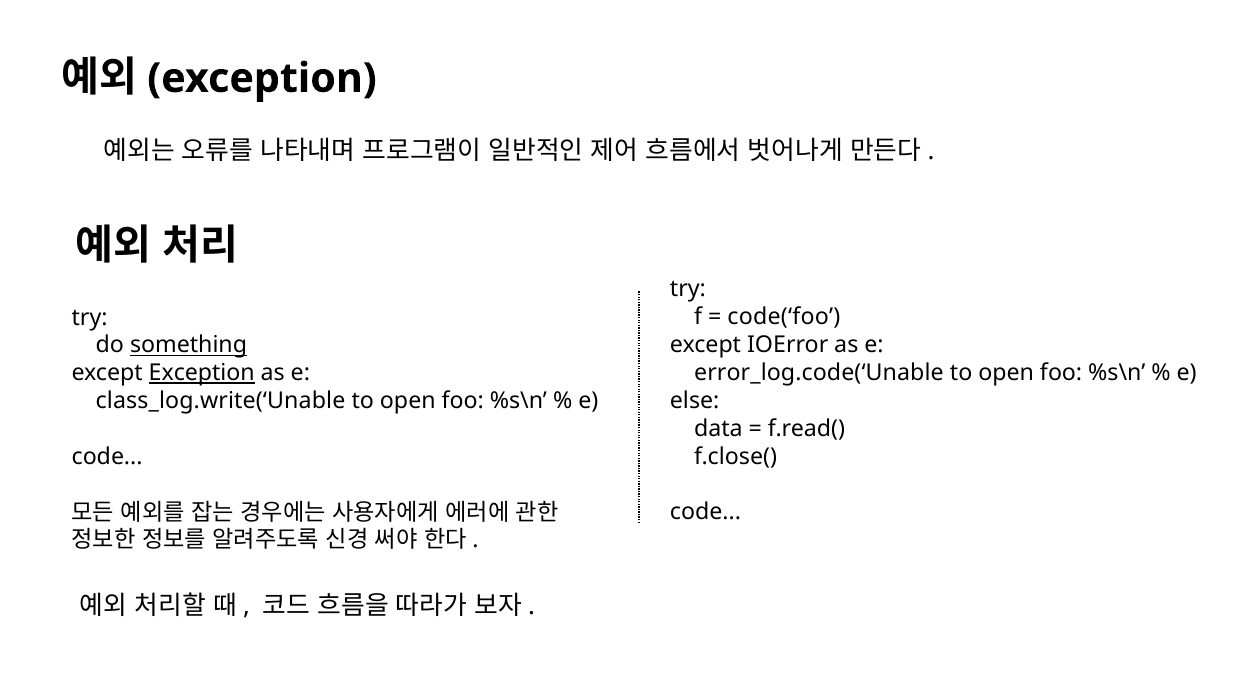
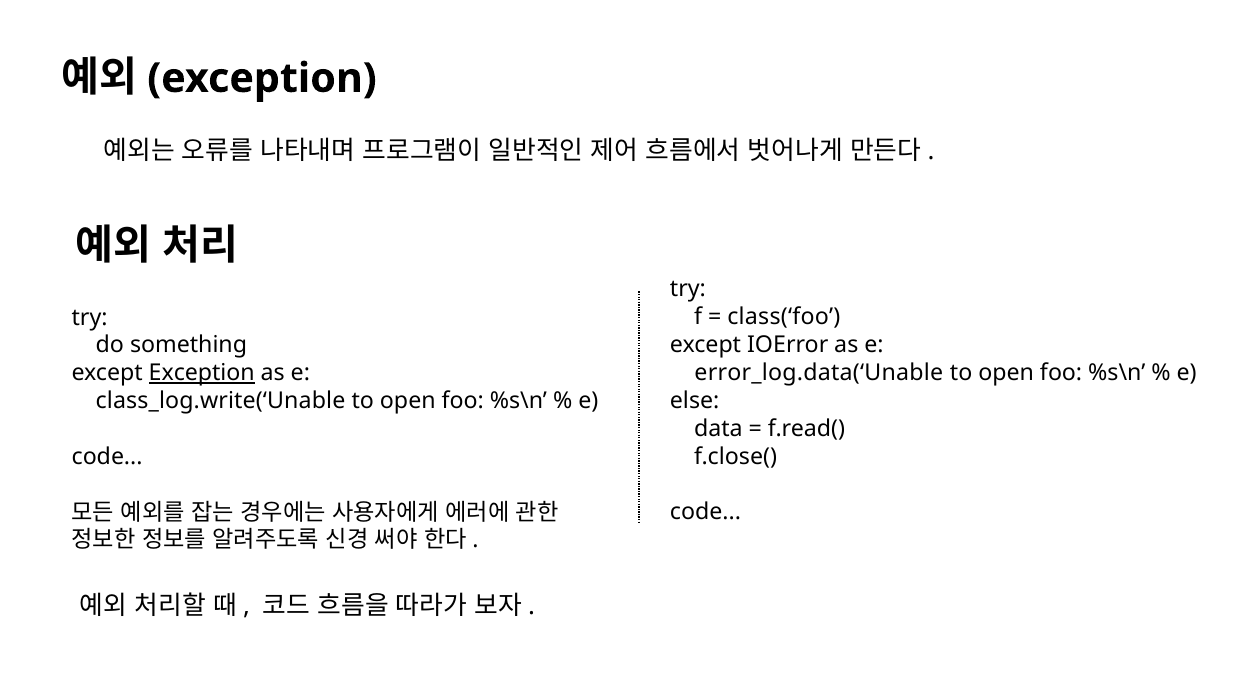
code(‘foo: code(‘foo -> class(‘foo (784, 317)
something underline: present -> none (189, 345)
error_log.code(‘Unable: error_log.code(‘Unable -> error_log.data(‘Unable (819, 373)
